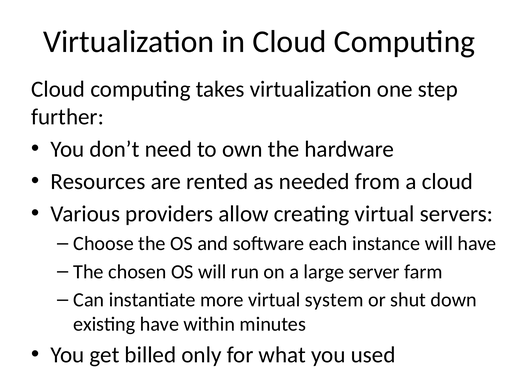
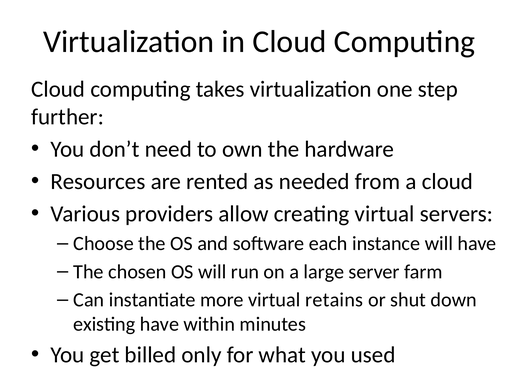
system: system -> retains (334, 300)
